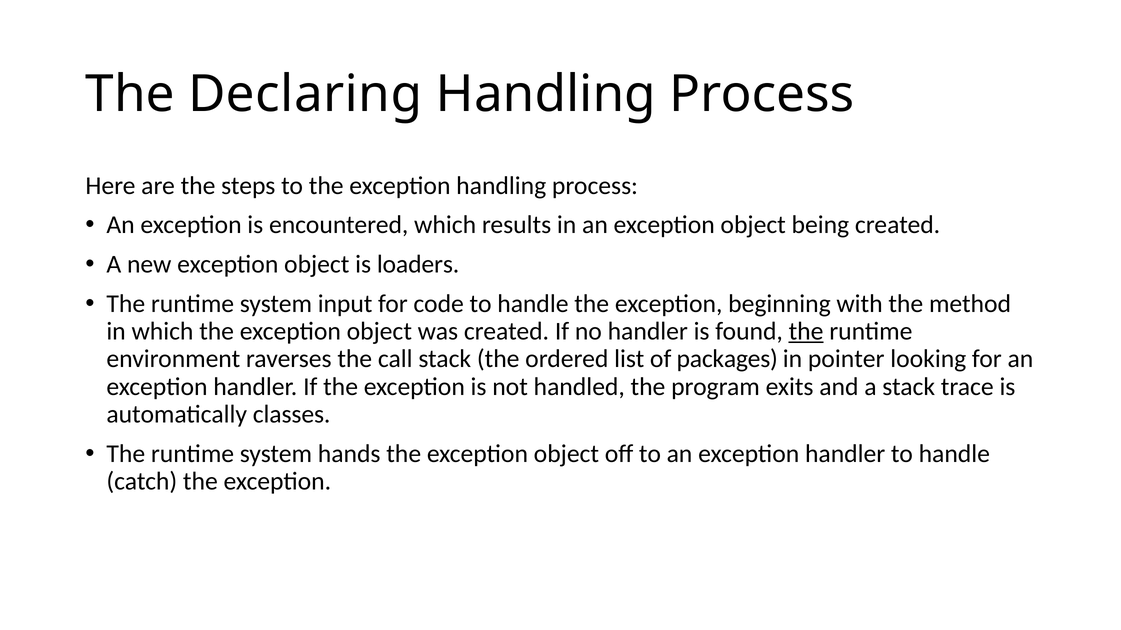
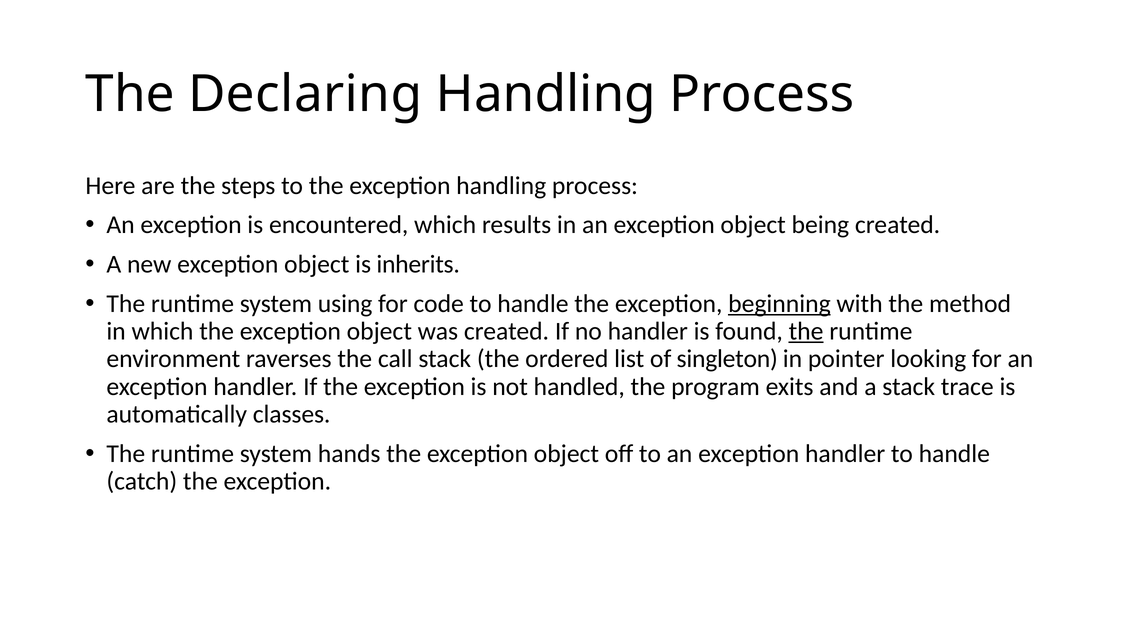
loaders: loaders -> inherits (418, 265)
input: input -> using (345, 304)
beginning underline: none -> present (779, 304)
packages: packages -> singleton (727, 359)
